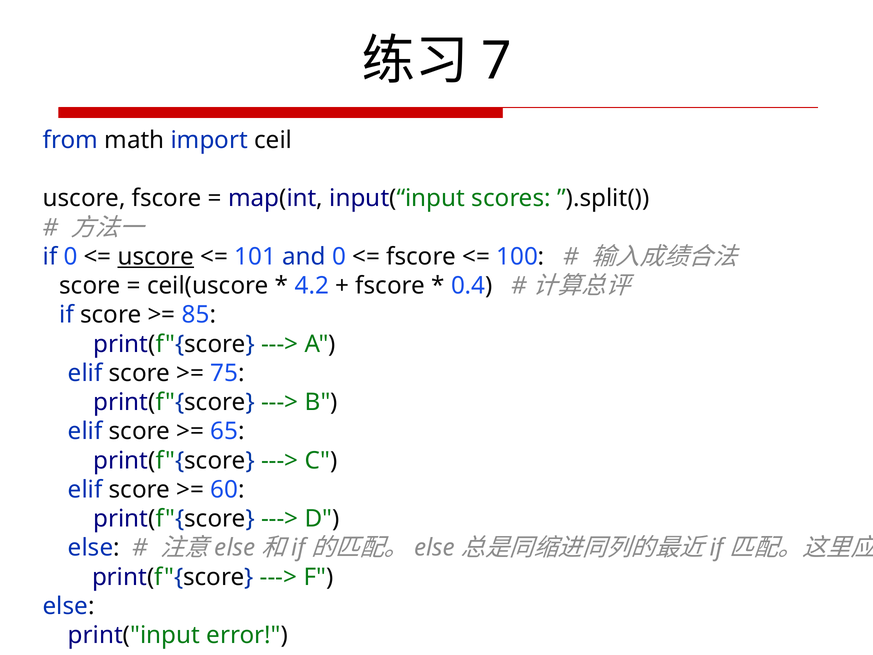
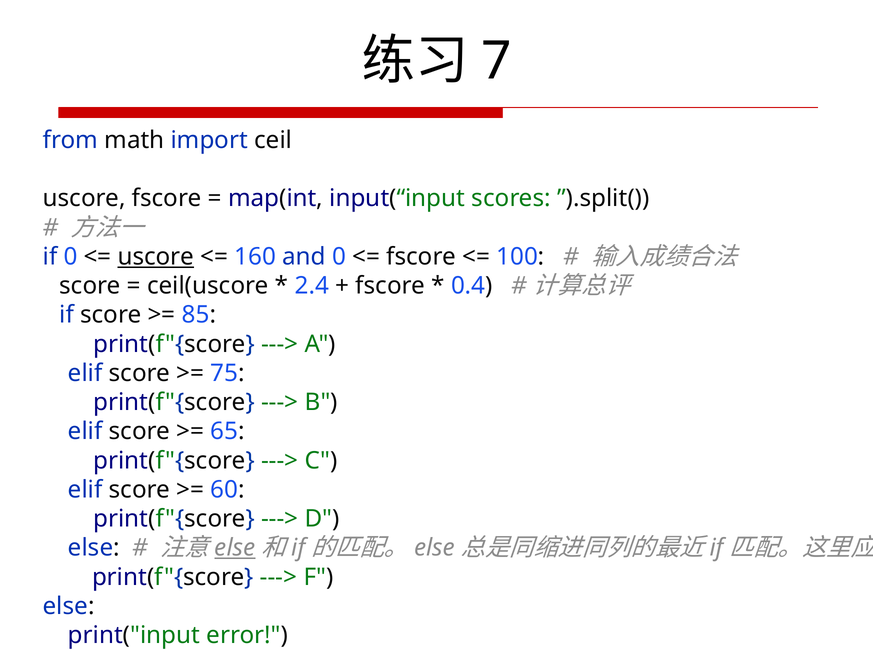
101: 101 -> 160 (255, 257)
4.2: 4.2 -> 2.4 (312, 286)
else underline: none -> present (235, 548)
